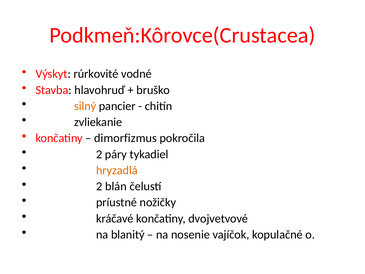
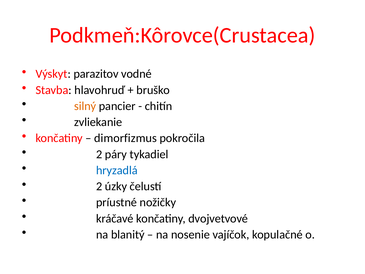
rúrkovité: rúrkovité -> parazitov (96, 74)
hryzadlá colour: orange -> blue (117, 170)
blán: blán -> úzky (116, 186)
